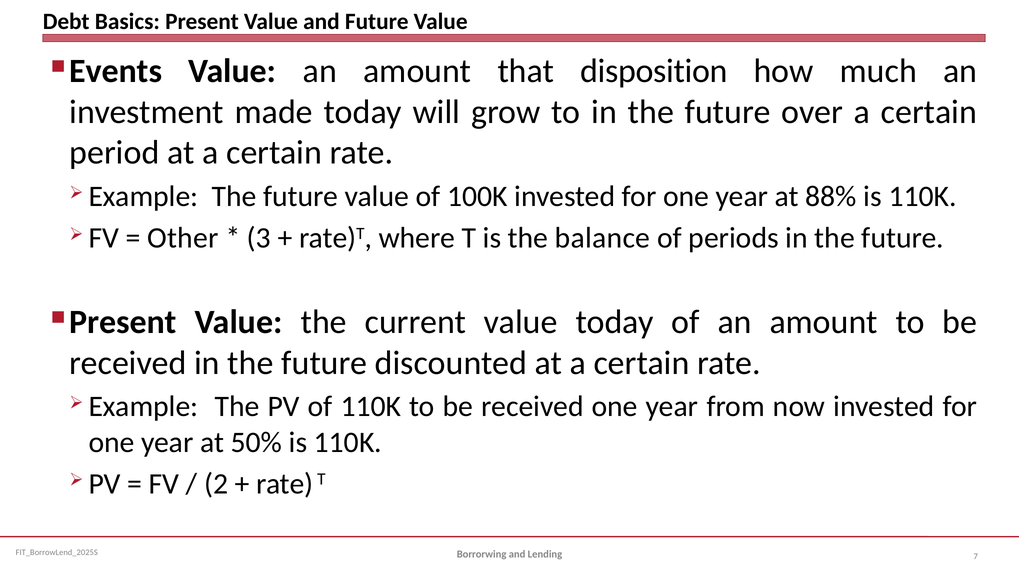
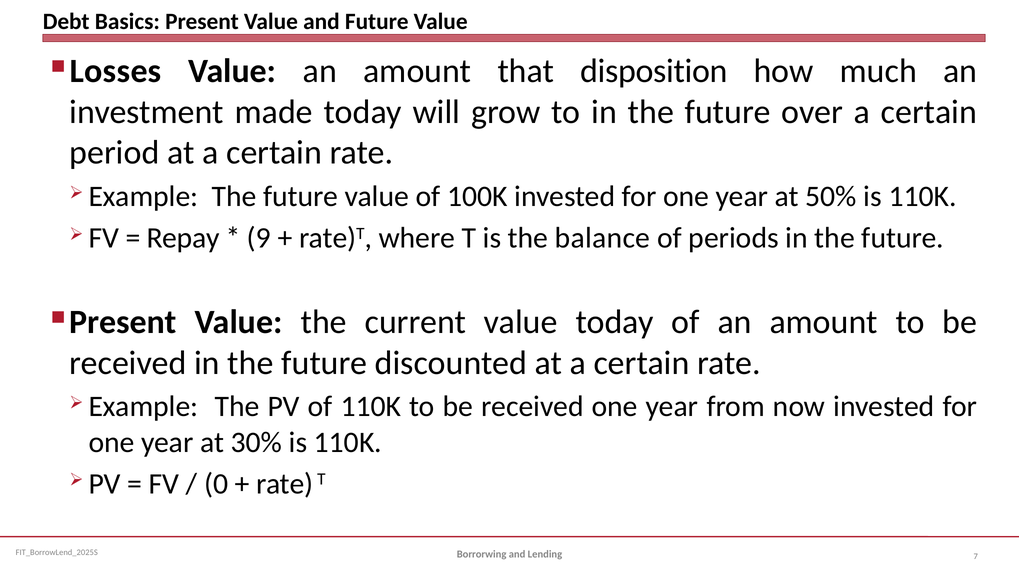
Events: Events -> Losses (116, 71)
88%: 88% -> 50% (831, 197)
Other: Other -> Repay (183, 238)
3: 3 -> 9 (259, 238)
50%: 50% -> 30% (256, 442)
2: 2 -> 0 (216, 484)
